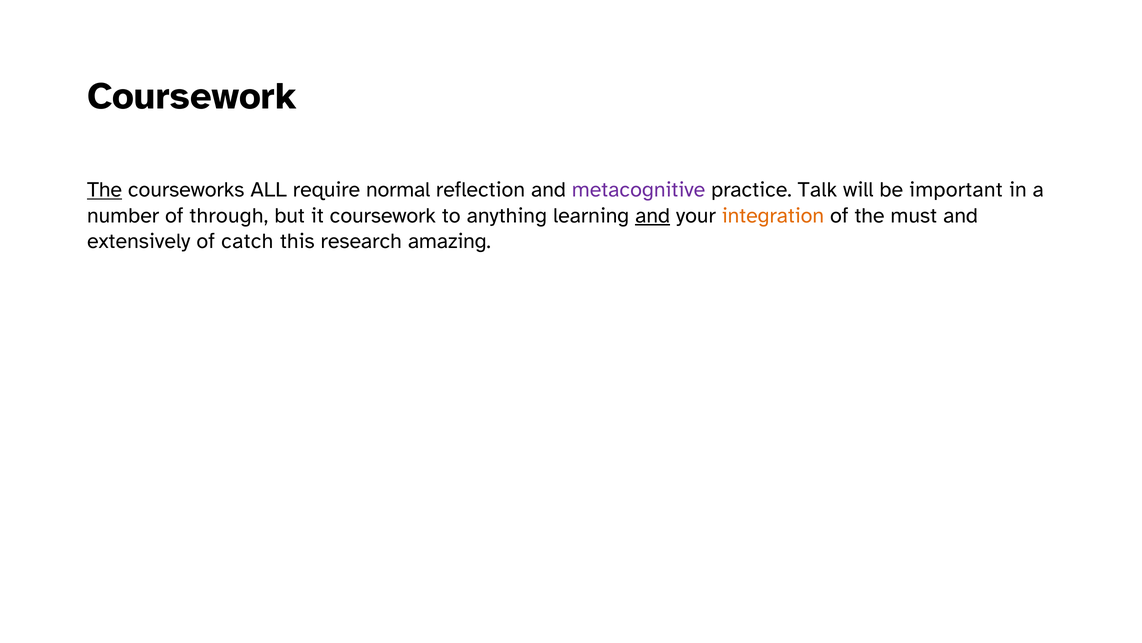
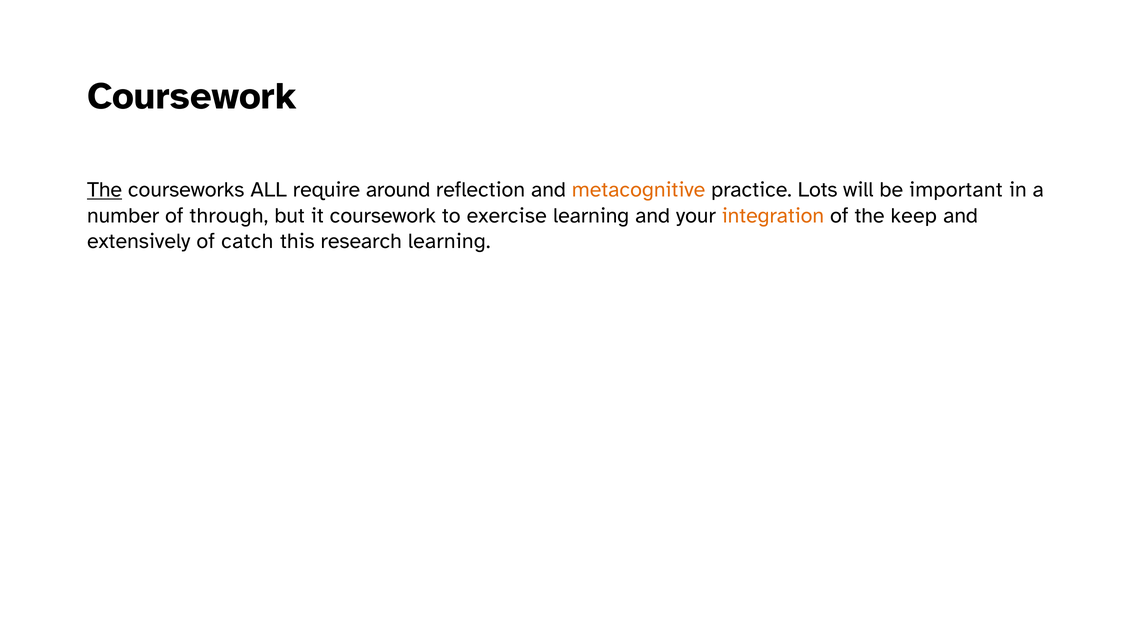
normal: normal -> around (398, 190)
metacognitive colour: purple -> orange (639, 190)
Talk: Talk -> Lots (818, 190)
anything: anything -> exercise (507, 215)
and underline: present -> none (653, 215)
must: must -> keep (914, 215)
research amazing: amazing -> learning (449, 241)
